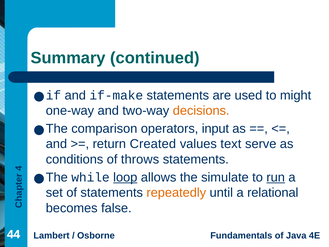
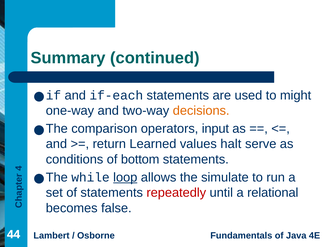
if-make: if-make -> if-each (116, 95)
Created: Created -> Learned (153, 144)
text: text -> halt (231, 144)
throws: throws -> bottom (140, 159)
run underline: present -> none (276, 177)
repeatedly colour: orange -> red (176, 193)
